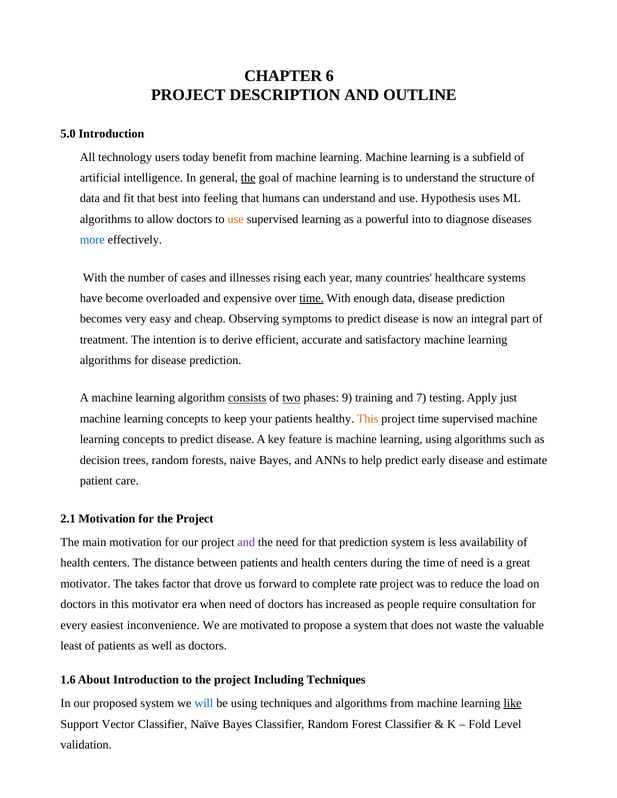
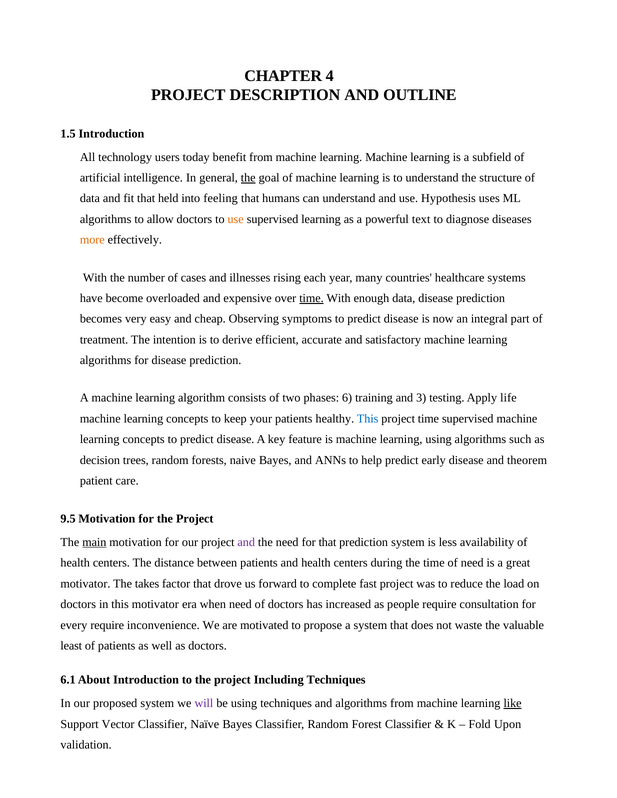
6: 6 -> 4 (330, 76)
5.0: 5.0 -> 1.5 (68, 134)
best: best -> held (168, 199)
powerful into: into -> text (421, 219)
more colour: blue -> orange (92, 240)
consists underline: present -> none (247, 398)
two underline: present -> none (291, 398)
9: 9 -> 6 (347, 398)
7: 7 -> 3 (421, 398)
just: just -> life (508, 398)
This colour: orange -> blue (368, 419)
estimate: estimate -> theorem (527, 460)
2.1: 2.1 -> 9.5 (68, 519)
main underline: none -> present (94, 543)
rate: rate -> fast (368, 584)
every easiest: easiest -> require (107, 625)
1.6: 1.6 -> 6.1 (68, 680)
will colour: blue -> purple (204, 704)
Level: Level -> Upon (508, 725)
